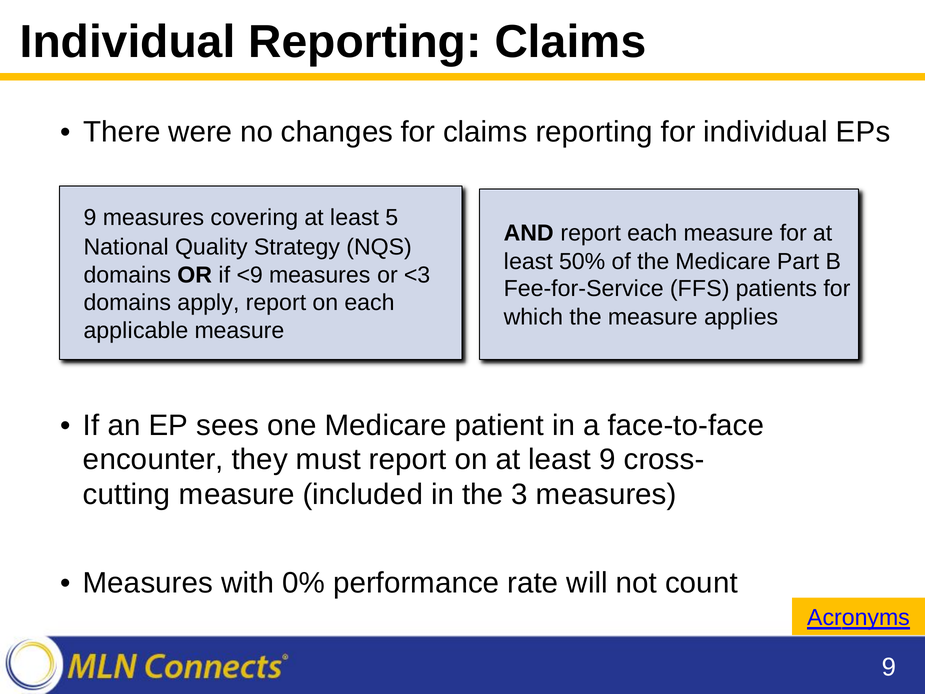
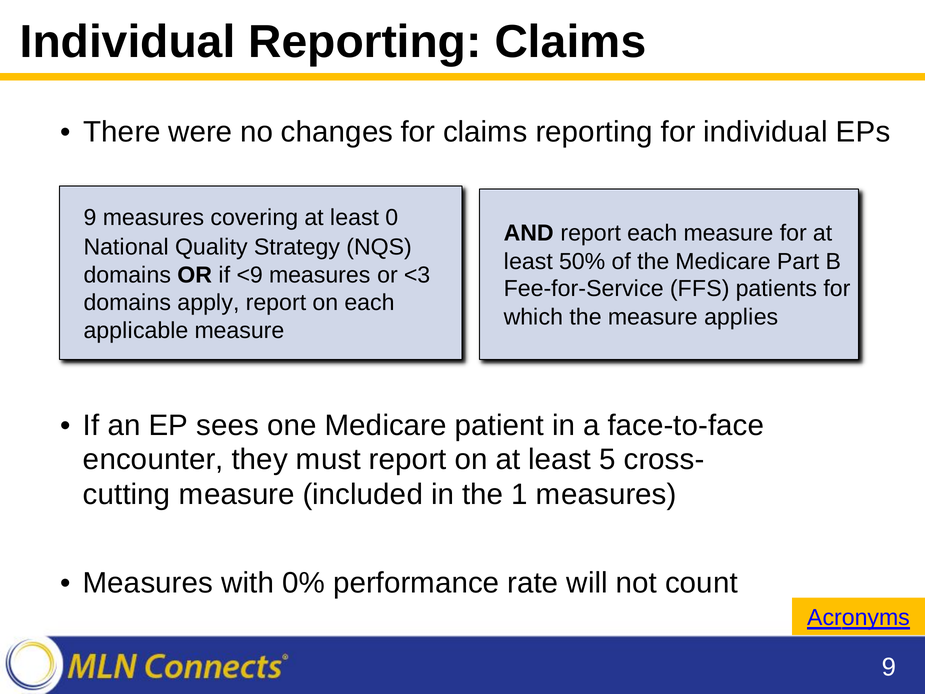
5: 5 -> 0 (392, 218)
least 9: 9 -> 5 (607, 459)
3: 3 -> 1 (520, 494)
